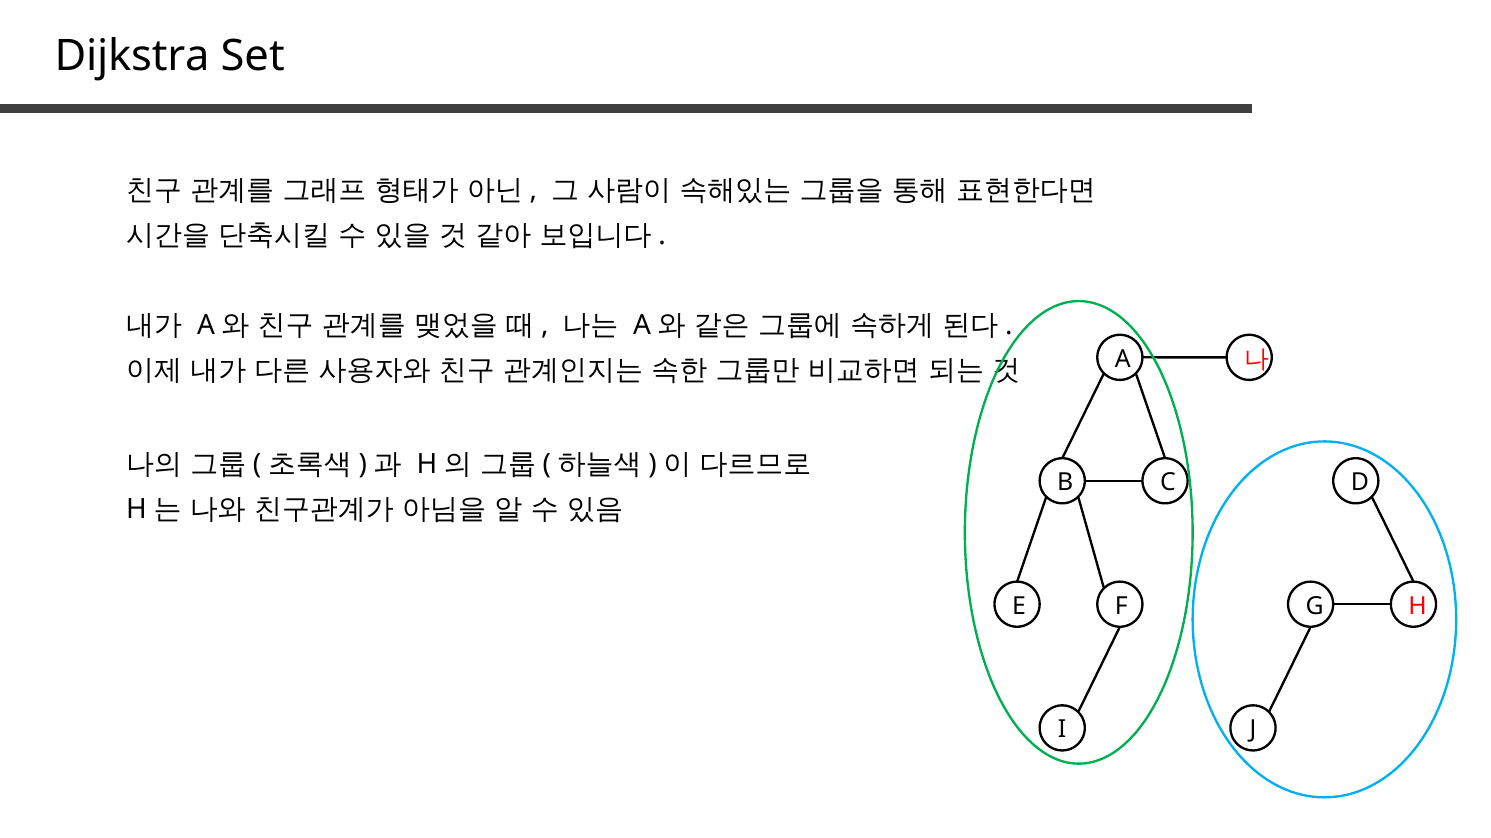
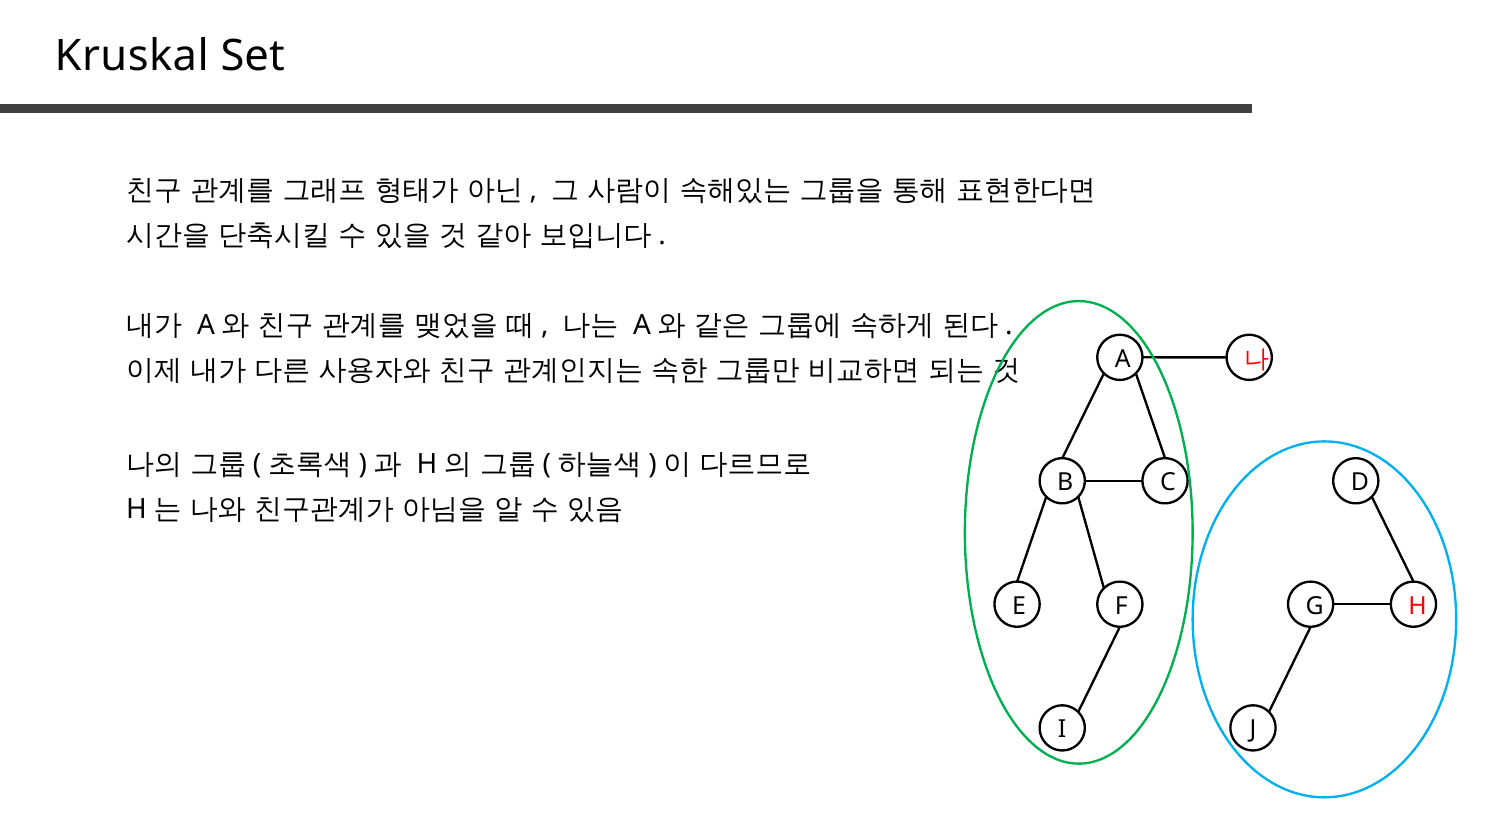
Dijkstra: Dijkstra -> Kruskal (132, 56)
